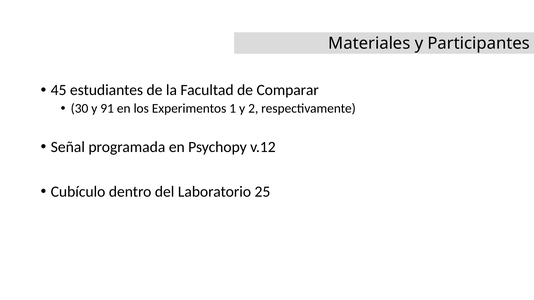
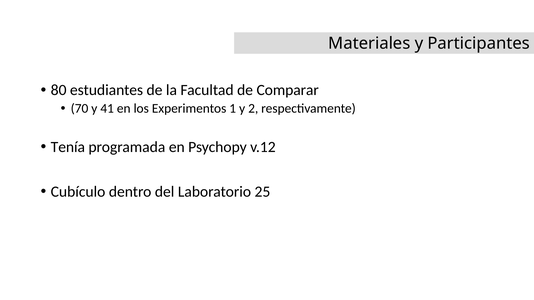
45: 45 -> 80 (59, 90)
30: 30 -> 70 (80, 109)
91: 91 -> 41 (107, 109)
Señal: Señal -> Tenía (68, 147)
